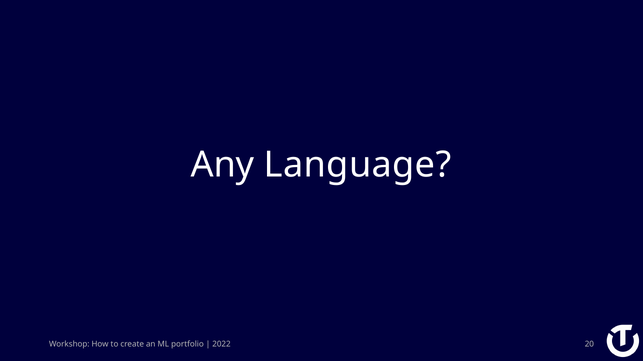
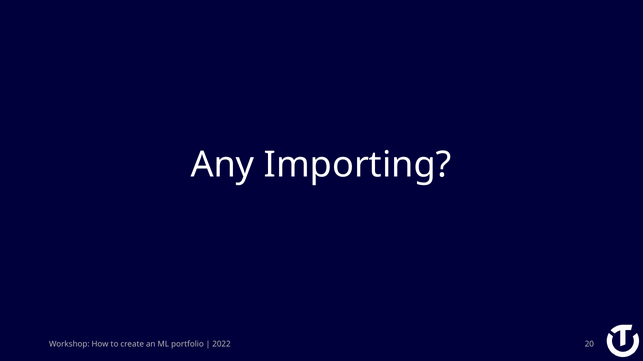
Language: Language -> Importing (358, 165)
